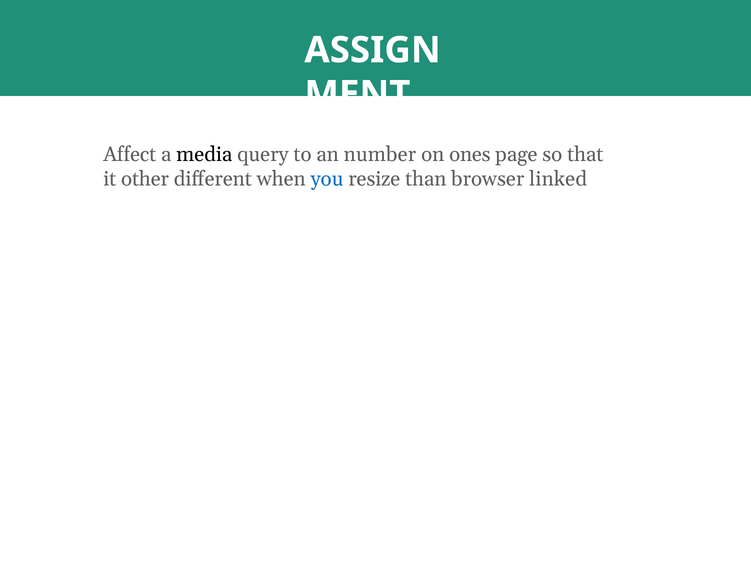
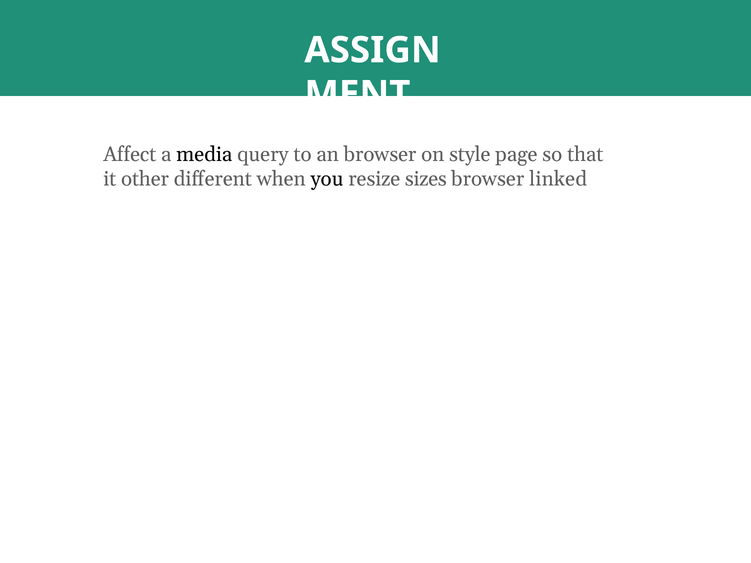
an number: number -> browser (380, 155)
ones: ones -> style (470, 155)
you colour: blue -> black (327, 179)
than: than -> sizes (426, 179)
